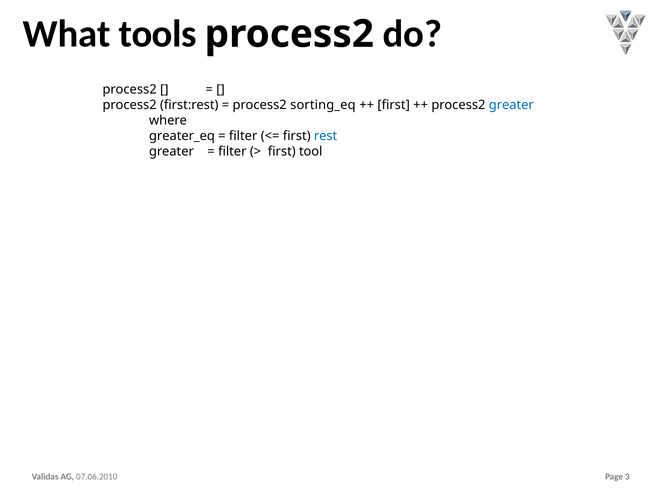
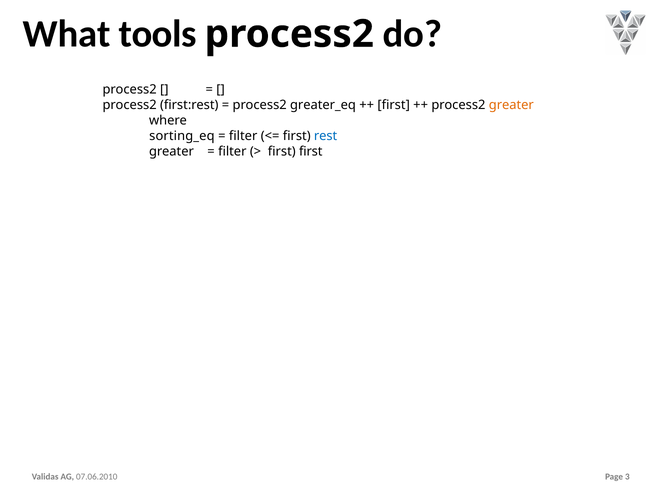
sorting_eq: sorting_eq -> greater_eq (323, 105)
greater colour: blue -> orange (511, 105)
greater_eq: greater_eq -> sorting_eq (182, 136)
first tool: tool -> first (311, 151)
